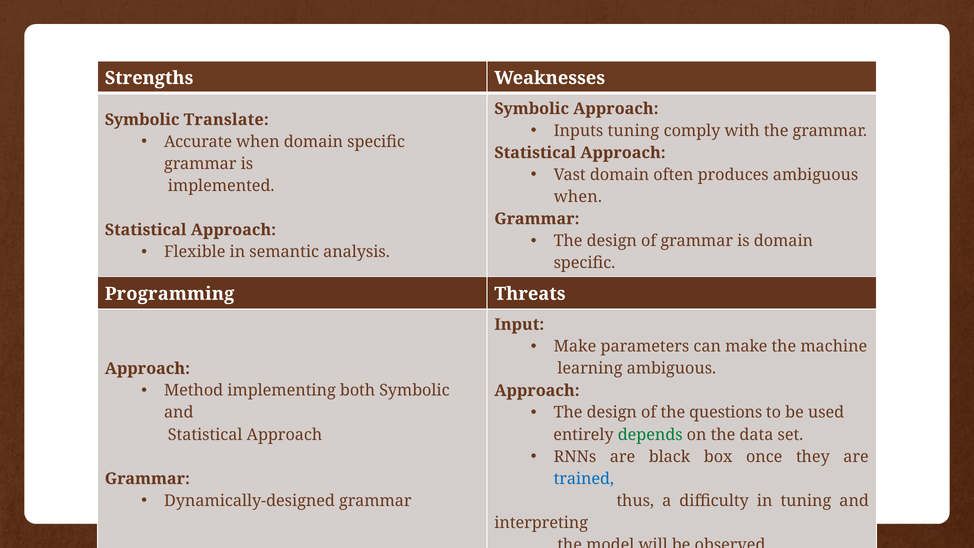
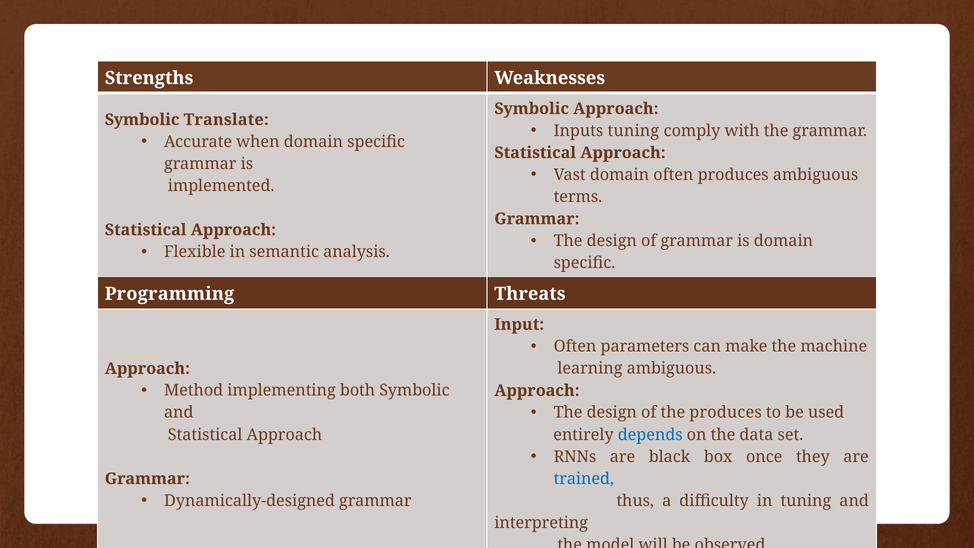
when: when -> terms (578, 197)
Make: Make -> Often (575, 347)
the questions: questions -> produces (726, 413)
depends colour: green -> blue (650, 435)
